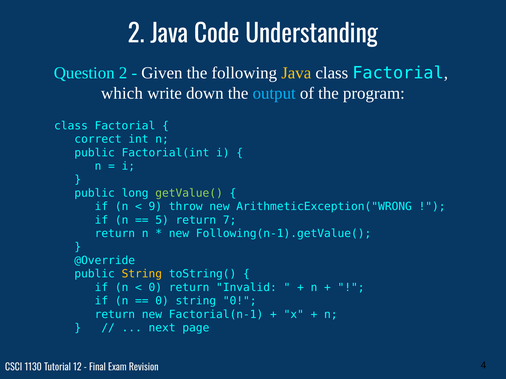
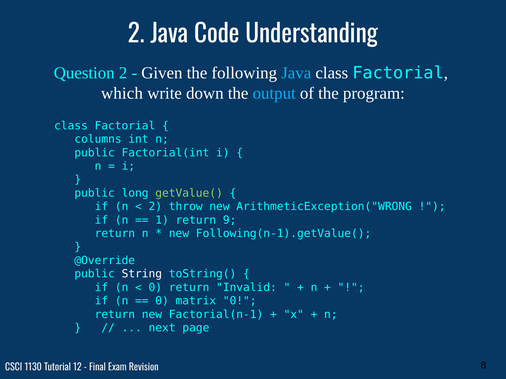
Java colour: yellow -> light blue (296, 73)
correct: correct -> columns (98, 139)
9: 9 -> 2 (155, 207)
5: 5 -> 1 (162, 220)
7: 7 -> 9 (230, 220)
String colour: yellow -> white (142, 274)
0 string: string -> matrix (196, 301)
4: 4 -> 8 (483, 366)
